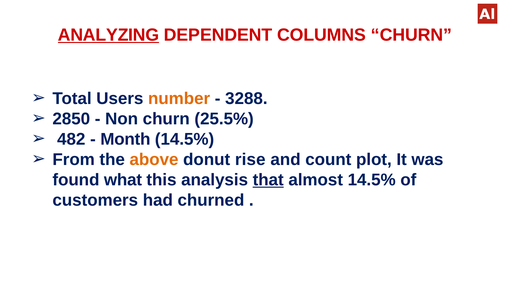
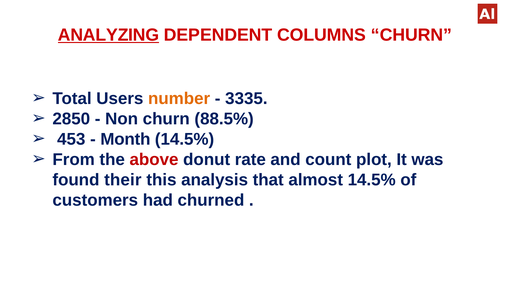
3288: 3288 -> 3335 (246, 98)
25.5%: 25.5% -> 88.5% (224, 119)
482: 482 -> 453 (71, 139)
above colour: orange -> red (154, 159)
rise: rise -> rate (250, 159)
what: what -> their (123, 180)
that underline: present -> none (268, 180)
